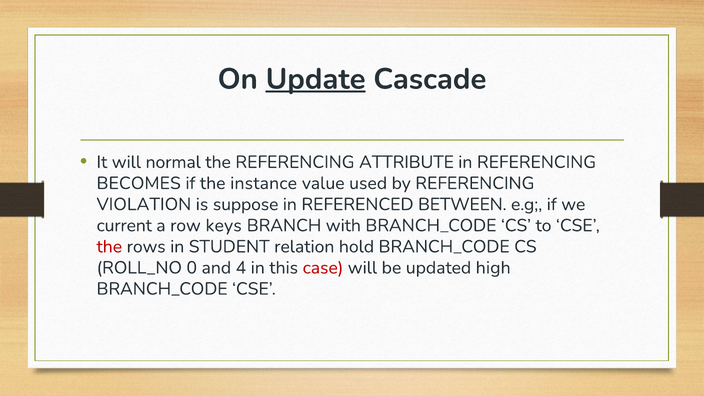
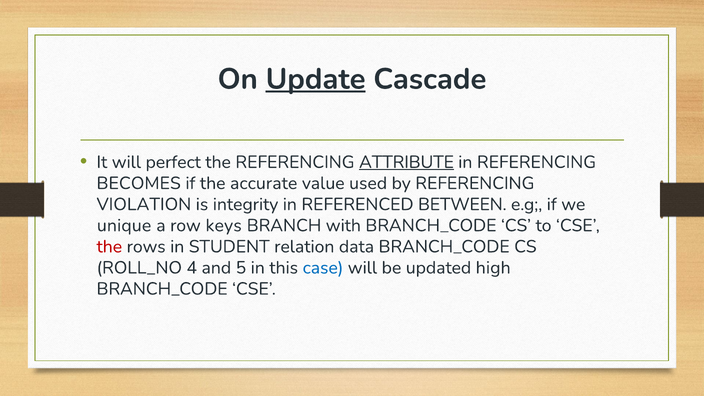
normal: normal -> perfect (173, 162)
ATTRIBUTE underline: none -> present (406, 162)
instance: instance -> accurate (264, 183)
suppose: suppose -> integrity (246, 204)
current: current -> unique (124, 225)
hold: hold -> data (356, 247)
0: 0 -> 4 (192, 268)
4: 4 -> 5 (241, 268)
case colour: red -> blue (323, 268)
